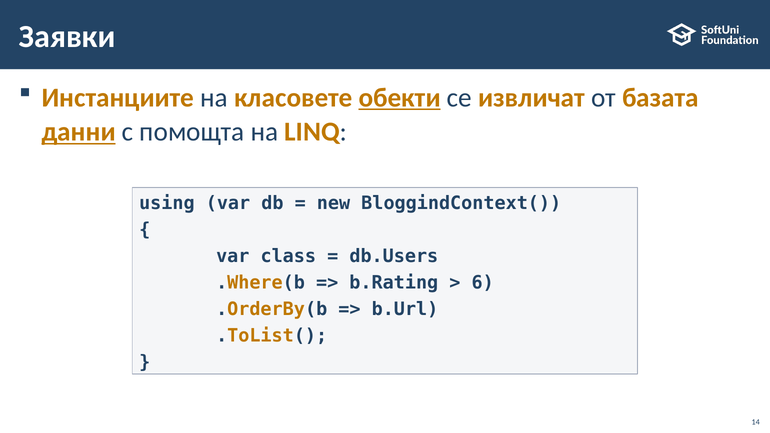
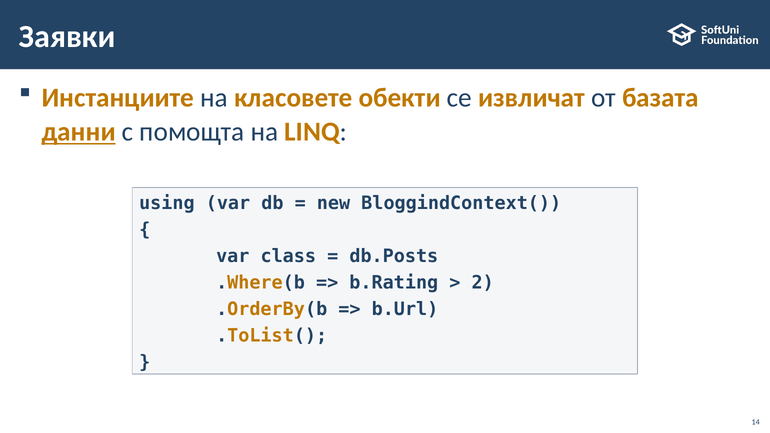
обекти underline: present -> none (400, 98)
db.Users: db.Users -> db.Posts (394, 256)
6: 6 -> 2 (483, 283)
